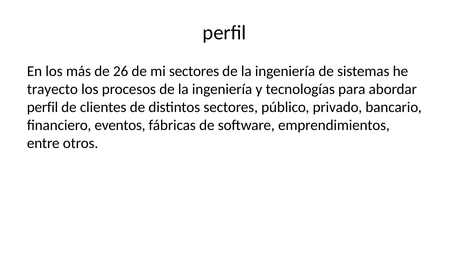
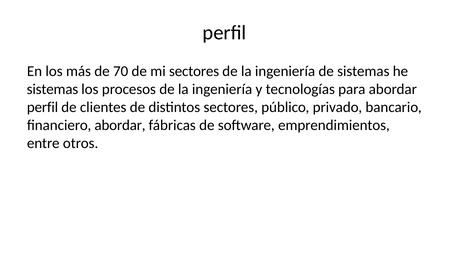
26: 26 -> 70 (121, 71)
trayecto: trayecto -> sistemas (52, 89)
financiero eventos: eventos -> abordar (120, 125)
